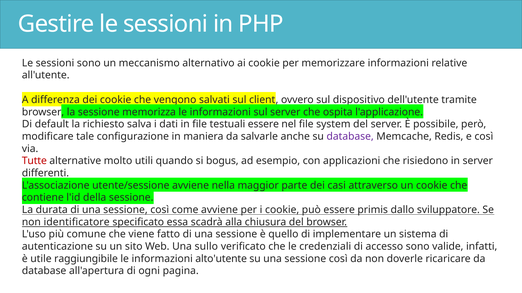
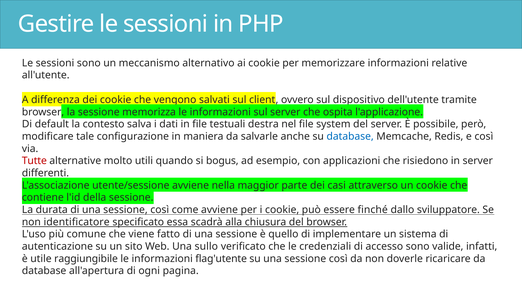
richiesto: richiesto -> contesto (104, 124)
testuali essere: essere -> destra (263, 124)
database colour: purple -> blue (350, 137)
primis: primis -> finché (373, 210)
alto'utente: alto'utente -> flag'utente (221, 259)
